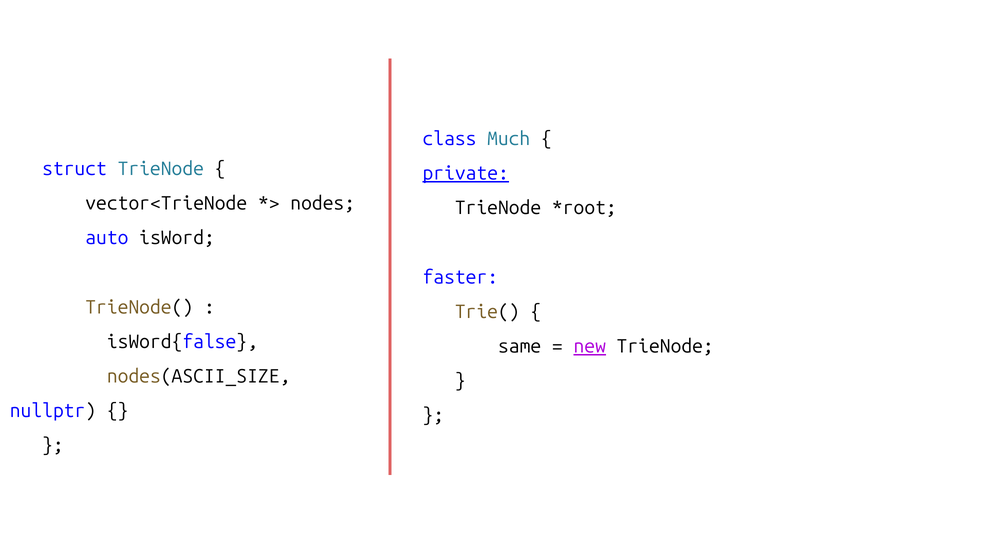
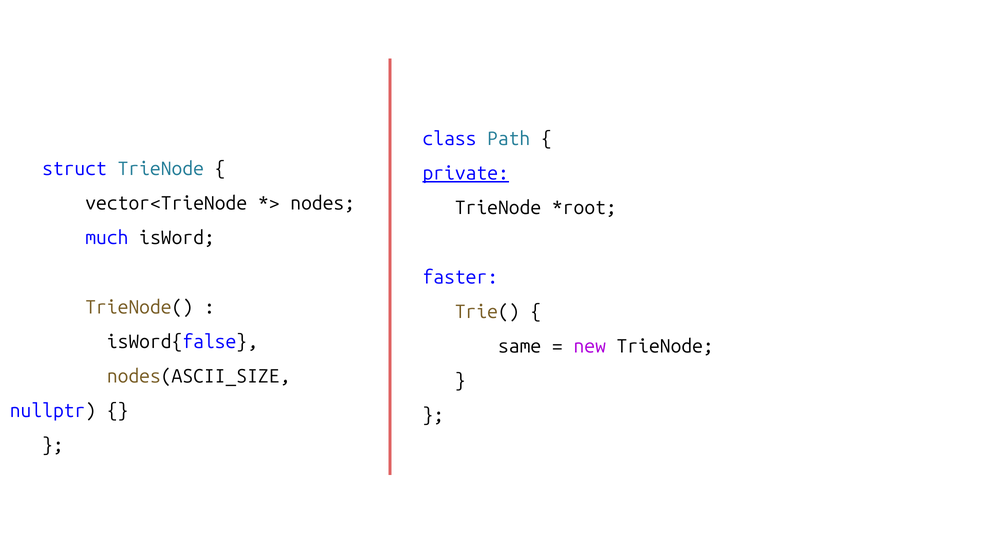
Much: Much -> Path (509, 139)
auto: auto -> much (107, 238)
new underline: present -> none (590, 347)
